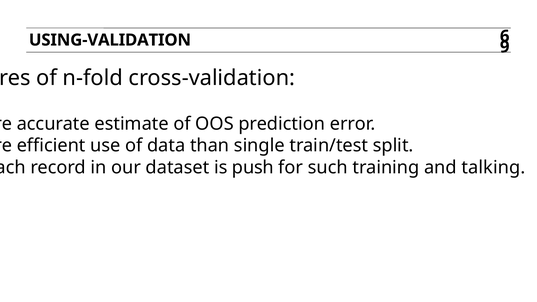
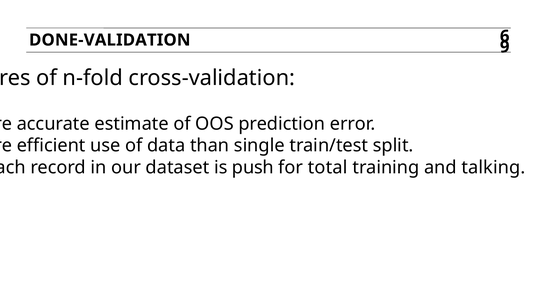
USING-VALIDATION: USING-VALIDATION -> DONE-VALIDATION (110, 40)
such: such -> total (328, 167)
